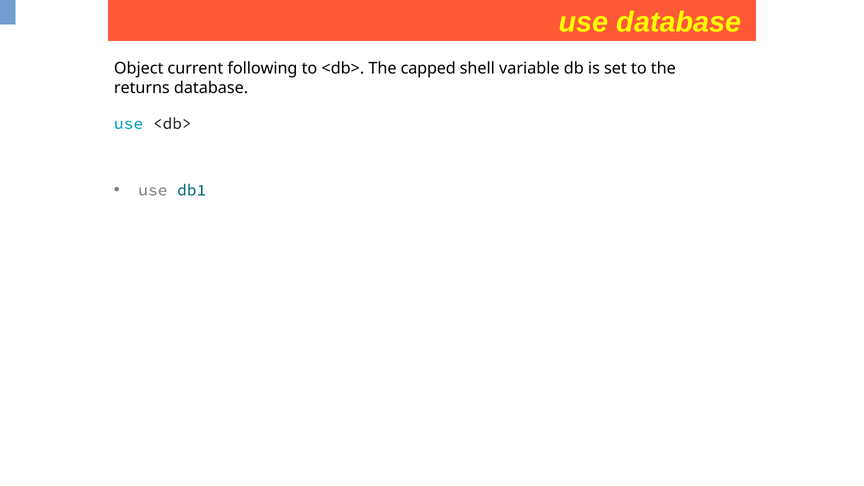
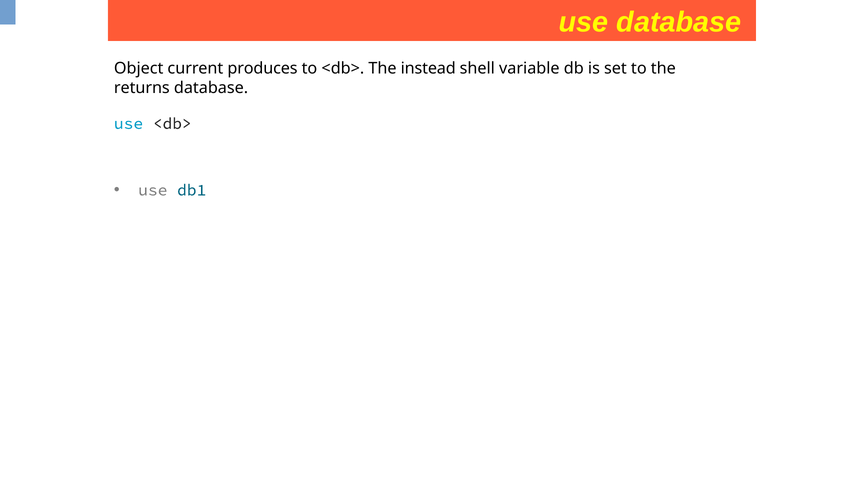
following: following -> produces (262, 69)
capped: capped -> instead (428, 69)
